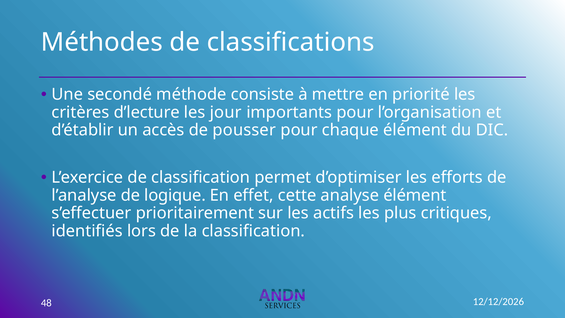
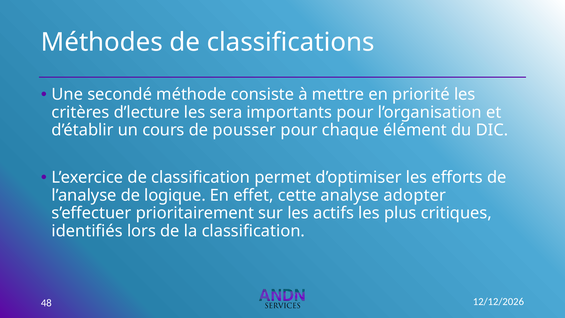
jour: jour -> sera (226, 112)
accès: accès -> cours (163, 130)
analyse élément: élément -> adopter (415, 195)
